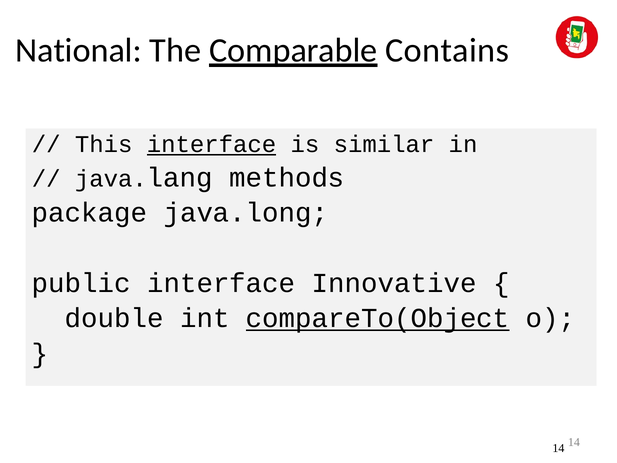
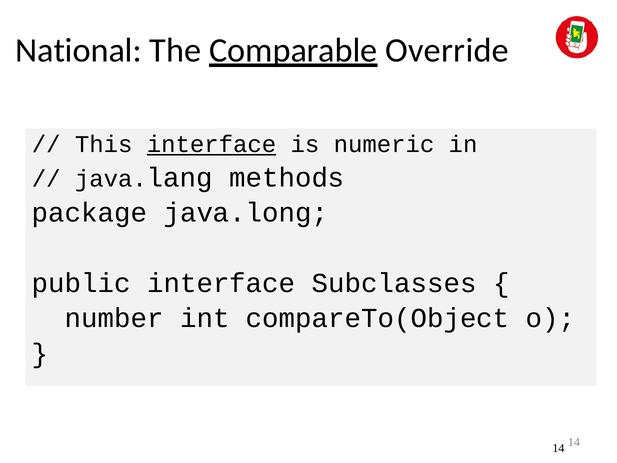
Contains: Contains -> Override (447, 51)
similar: similar -> numeric (384, 144)
Innovative: Innovative -> Subclasses (394, 283)
double: double -> number (114, 318)
compareTo(Object underline: present -> none (378, 318)
